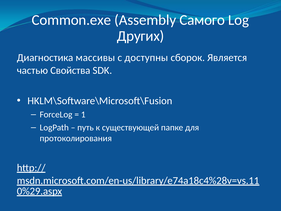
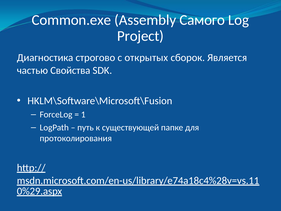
Других: Других -> Project (141, 36)
массивы: массивы -> строгово (95, 58)
доступны: доступны -> открытых (146, 58)
